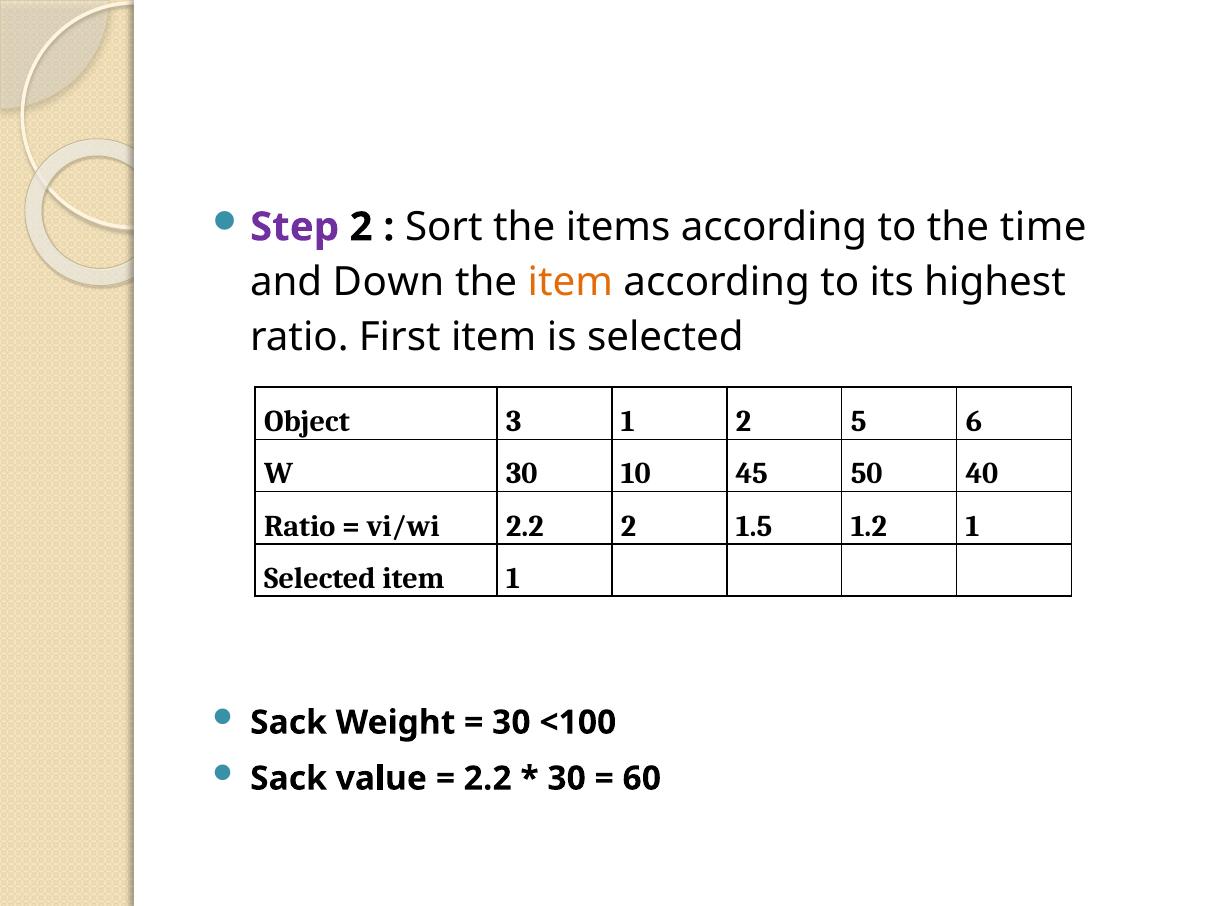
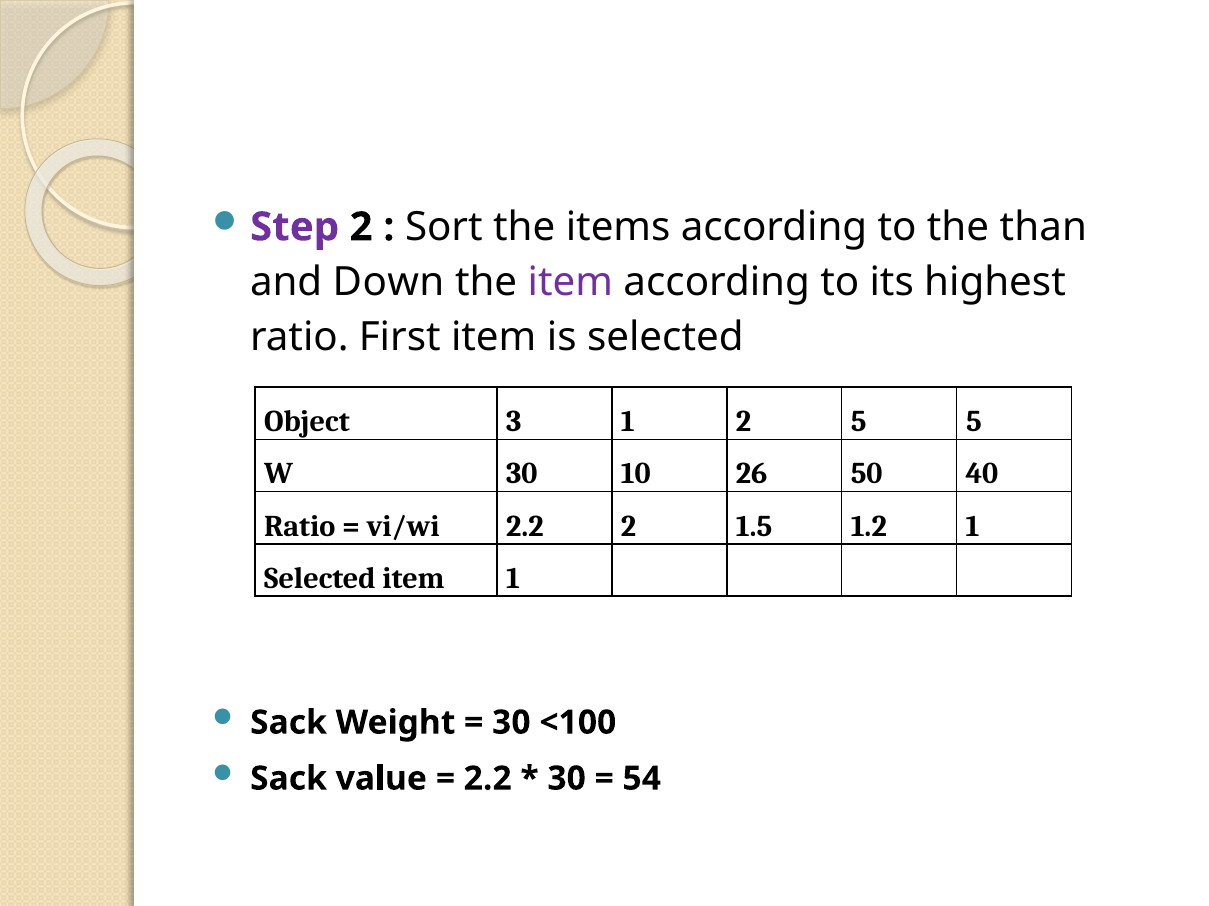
time: time -> than (1043, 227)
item colour: orange -> purple (570, 282)
5 6: 6 -> 5 (974, 422)
45: 45 -> 26 (752, 474)
60: 60 -> 54 (642, 779)
